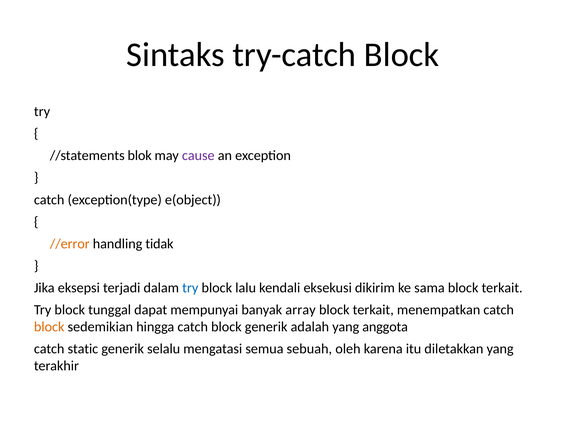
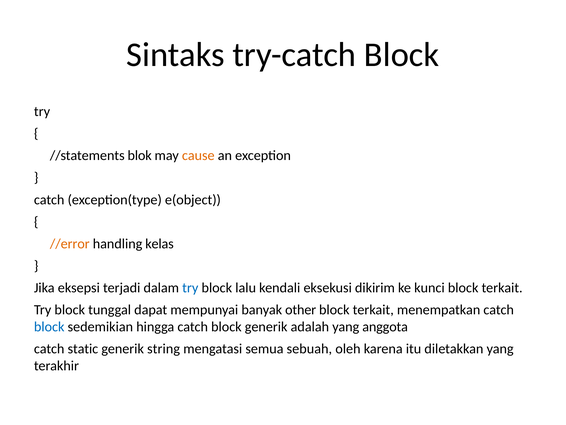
cause colour: purple -> orange (198, 155)
tidak: tidak -> kelas (159, 243)
sama: sama -> kunci (429, 287)
array: array -> other (301, 310)
block colour: orange -> blue (49, 326)
selalu: selalu -> string (164, 349)
